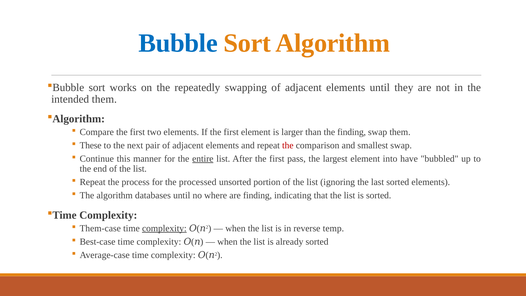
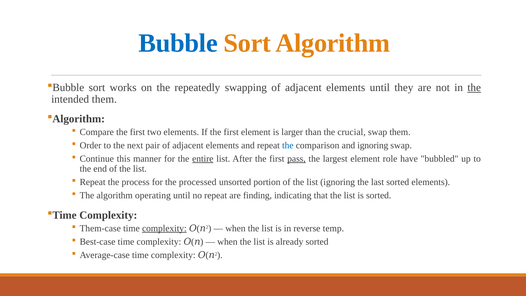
the underline: none -> present (474, 87)
the finding: finding -> crucial (352, 132)
These: These -> Order (91, 145)
the colour: red -> blue (288, 145)
and smallest: smallest -> ignoring (373, 145)
pass underline: none -> present (296, 159)
into: into -> role (390, 159)
databases: databases -> operating (153, 195)
no where: where -> repeat (216, 195)
